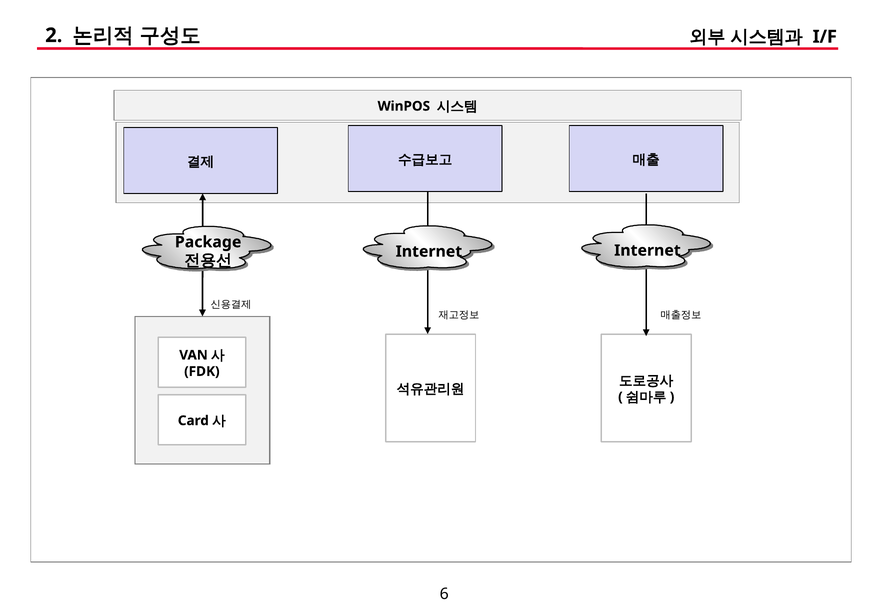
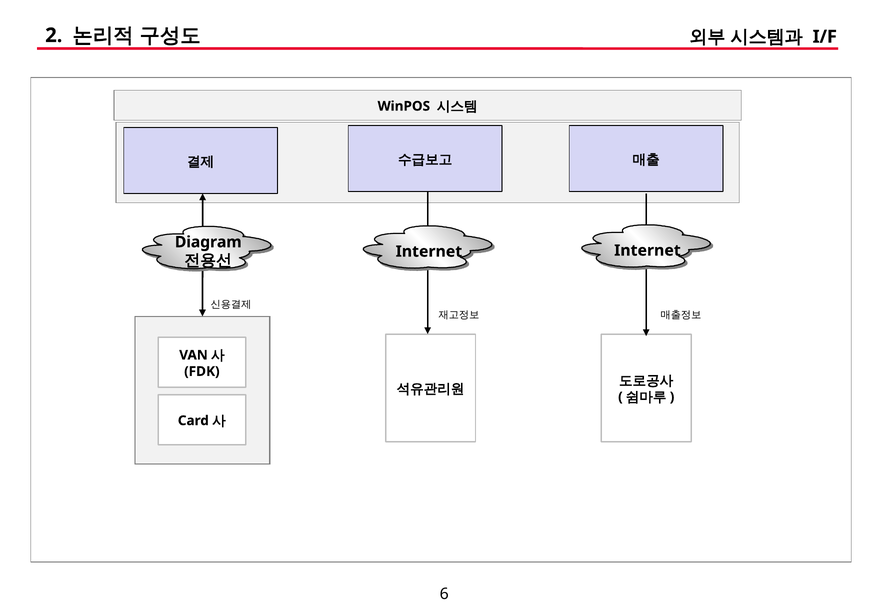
Package: Package -> Diagram (208, 242)
